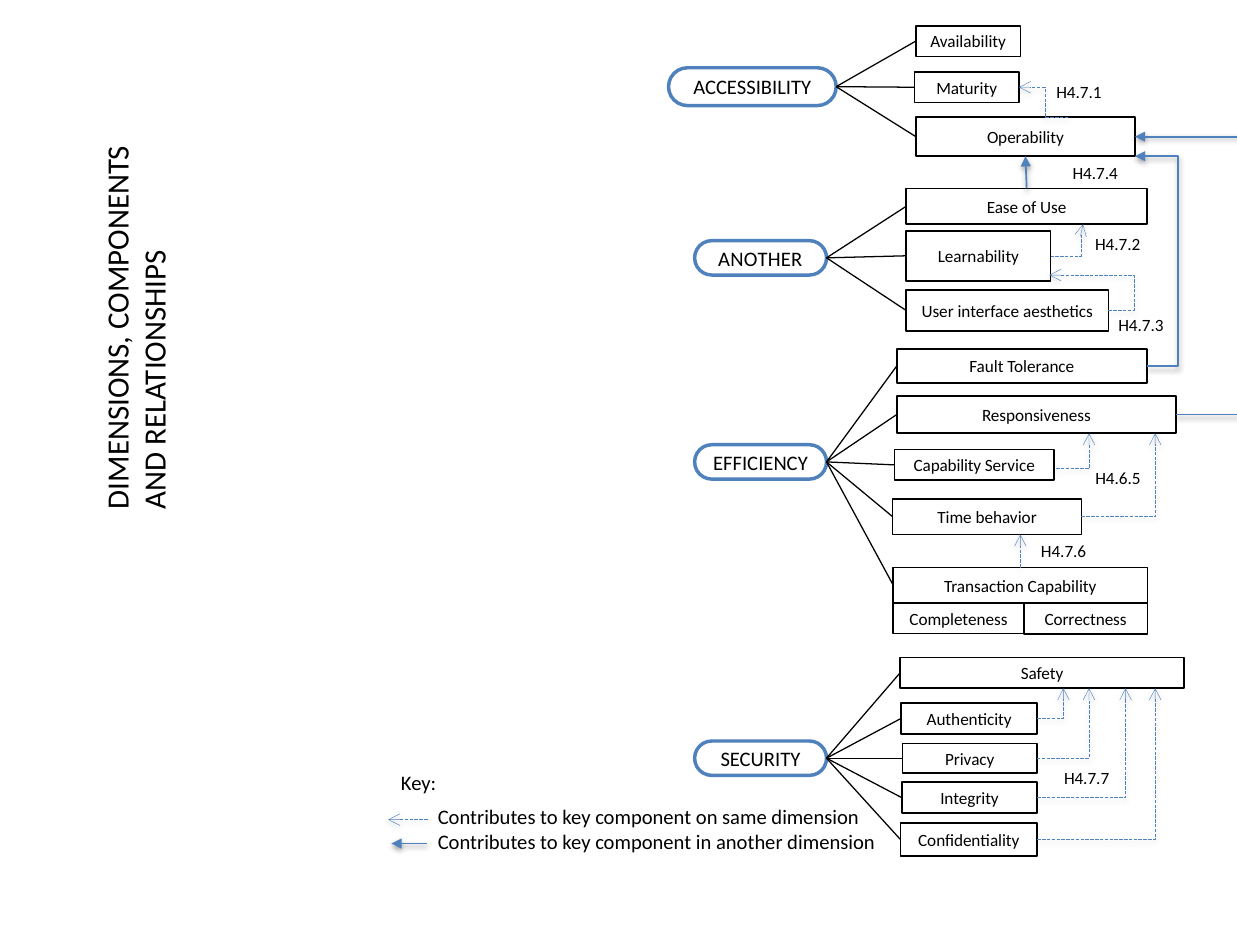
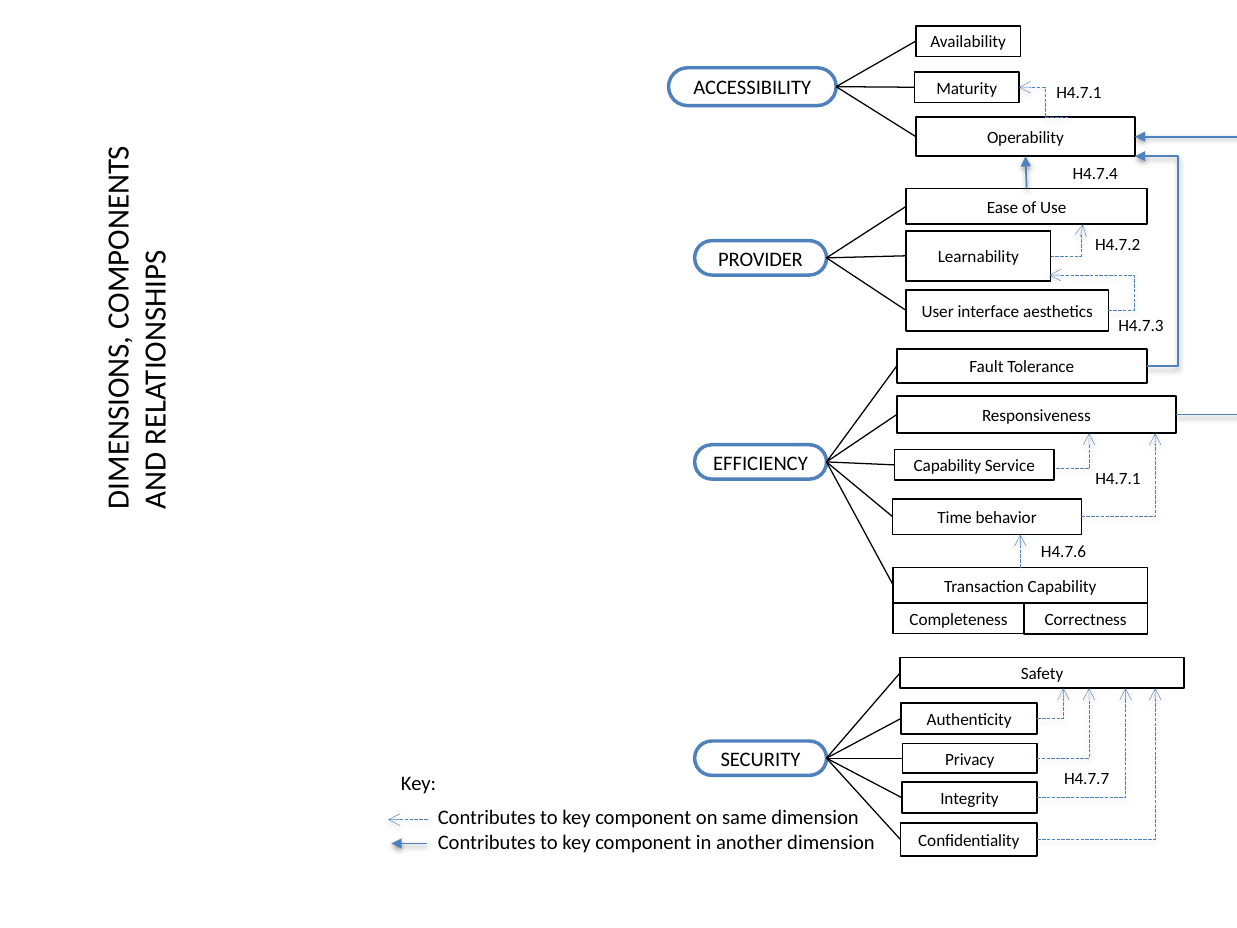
ANOTHER: ANOTHER -> PROVIDER (761, 259)
H4.6.5: H4.6.5 -> H4.7.1 (1118, 479)
